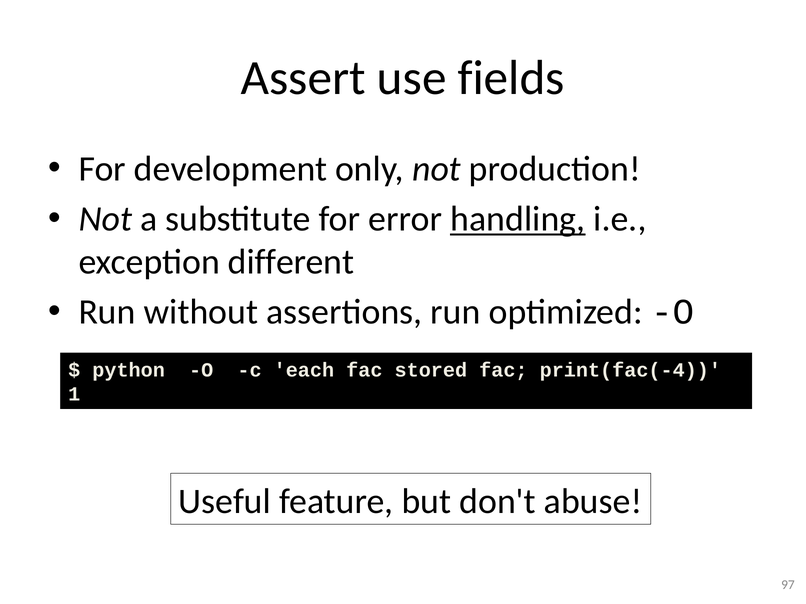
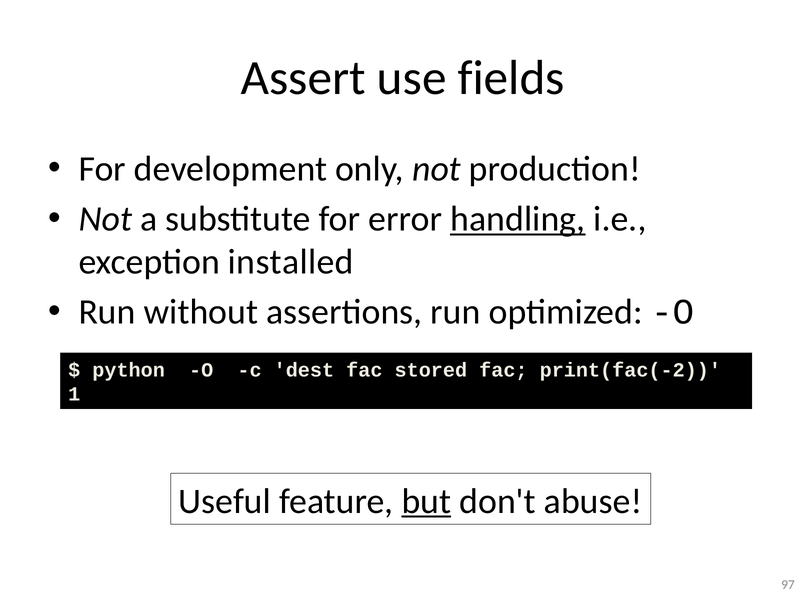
different: different -> installed (291, 262)
each: each -> dest (304, 370)
print(fac(-4: print(fac(-4 -> print(fac(-2 (630, 370)
but underline: none -> present (426, 502)
